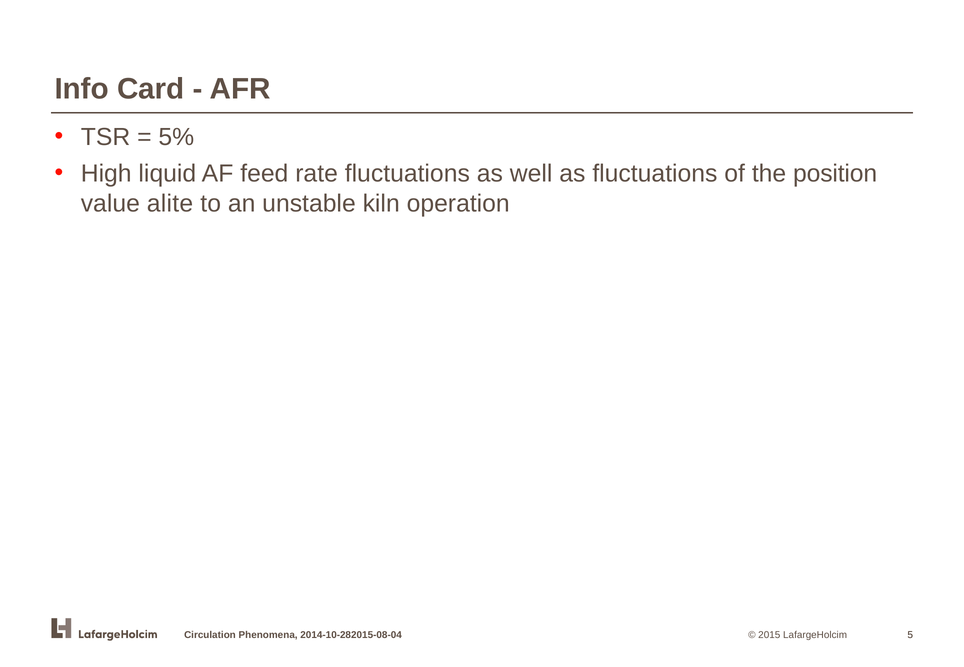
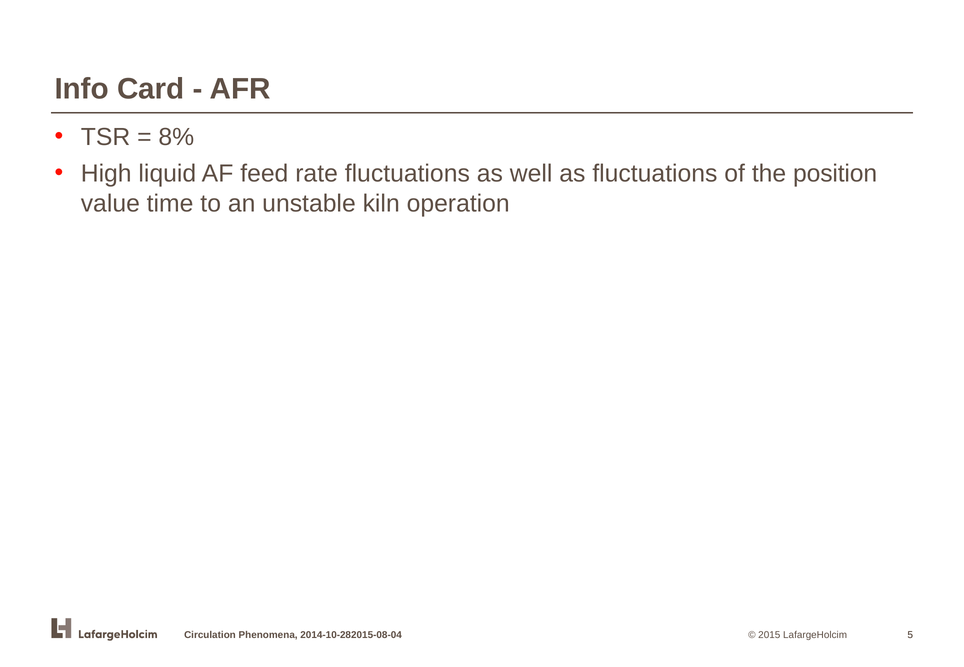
5%: 5% -> 8% (176, 137)
alite: alite -> time (170, 204)
